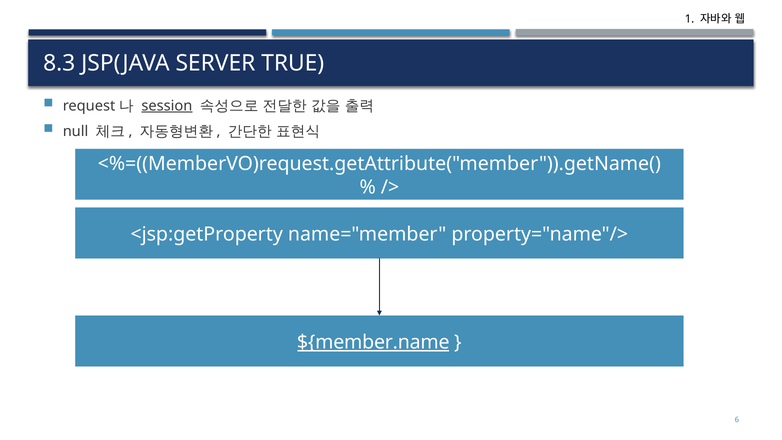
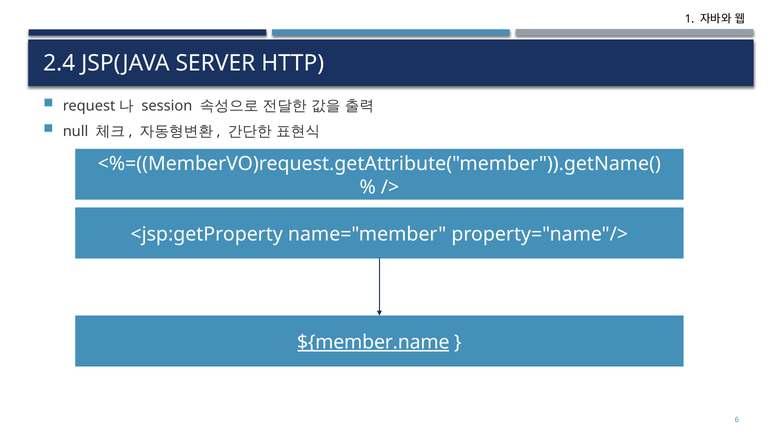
8.3: 8.3 -> 2.4 (59, 63)
TRUE: TRUE -> HTTP (293, 63)
session underline: present -> none (167, 106)
